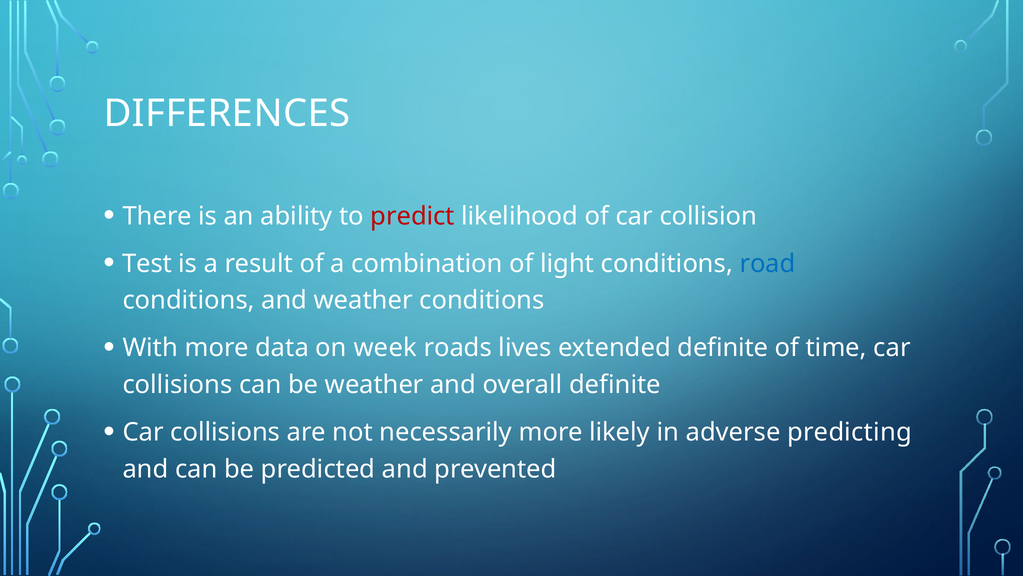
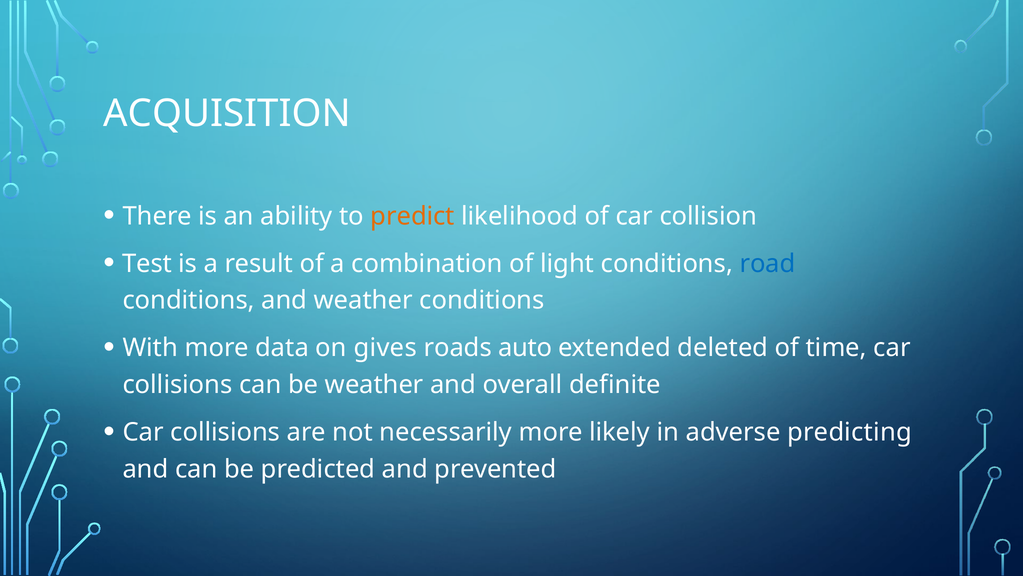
DIFFERENCES: DIFFERENCES -> ACQUISITION (227, 114)
predict colour: red -> orange (413, 216)
week: week -> gives (385, 348)
lives: lives -> auto (525, 348)
extended definite: definite -> deleted (723, 348)
